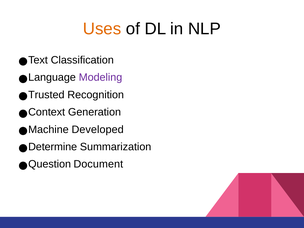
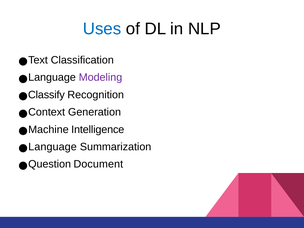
Uses colour: orange -> blue (102, 29)
Trusted: Trusted -> Classify (46, 95)
Developed: Developed -> Intelligence (98, 129)
Determine: Determine -> Language (53, 147)
